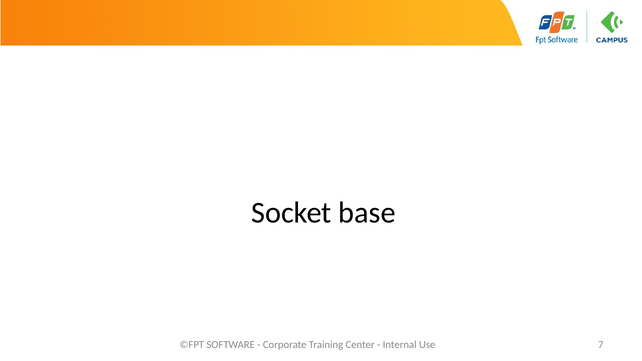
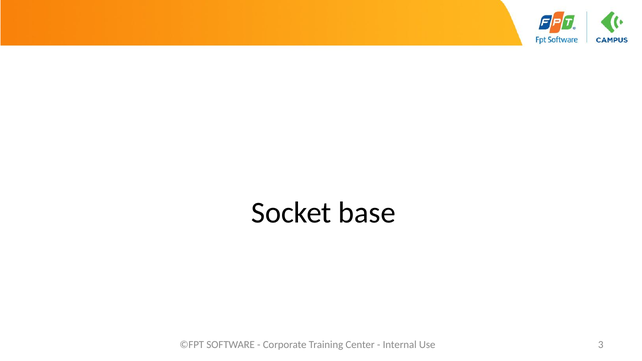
7: 7 -> 3 (601, 345)
